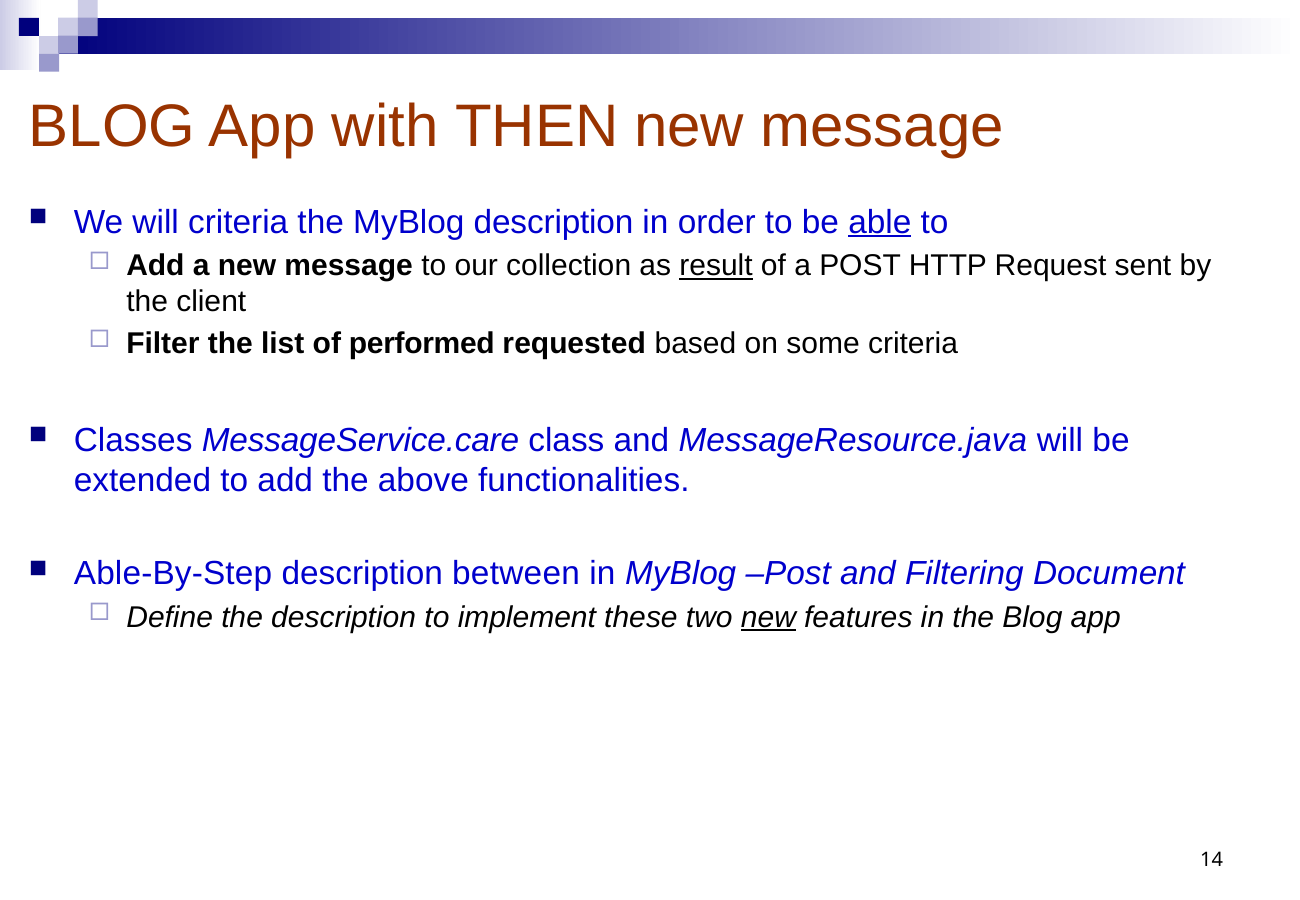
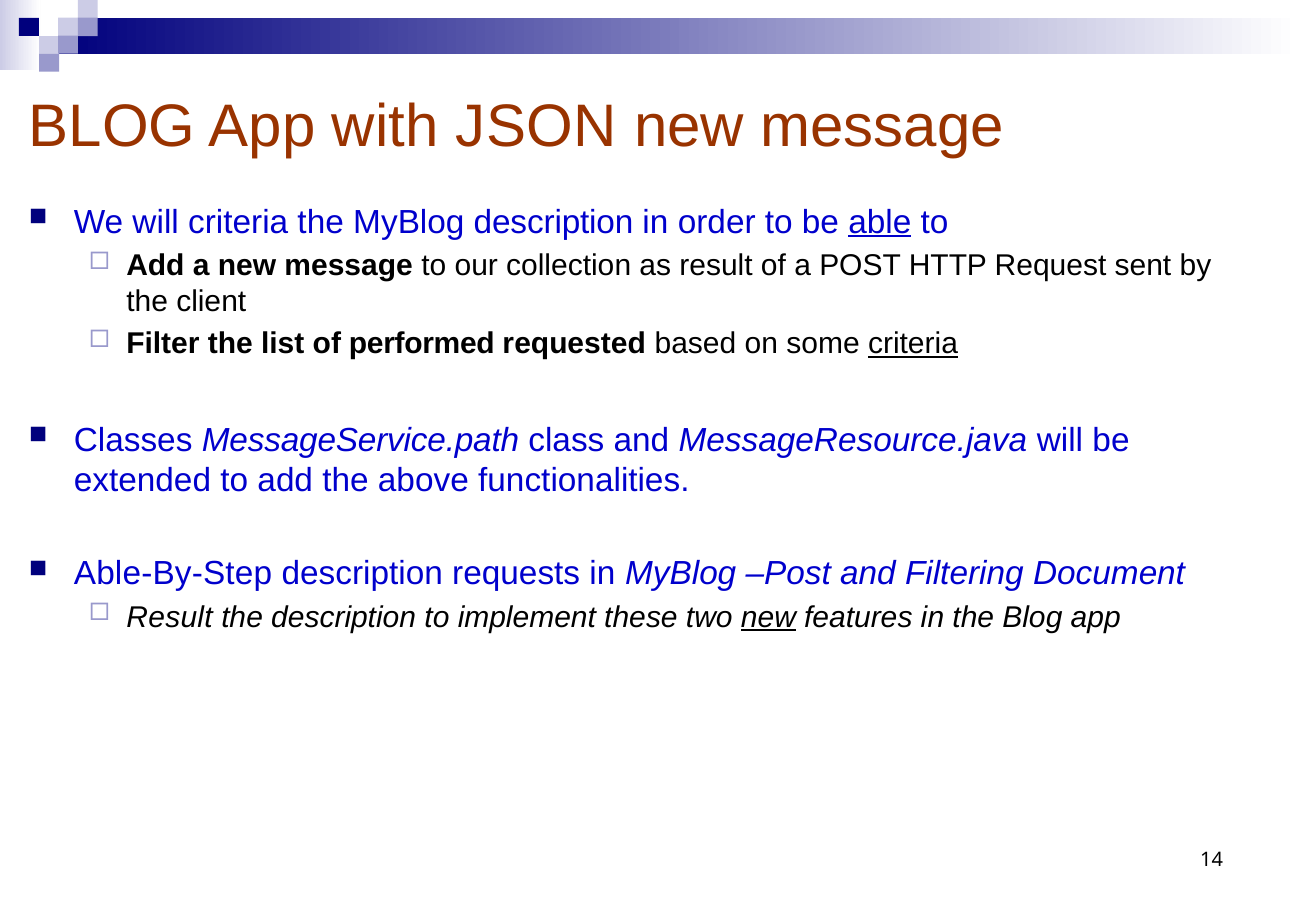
THEN: THEN -> JSON (536, 127)
result underline: present -> none (716, 266)
criteria underline: none -> present (913, 344)
MessageService.care: MessageService.care -> MessageService.path (361, 440)
between: between -> requests (516, 573)
Define: Define -> Result (170, 617)
